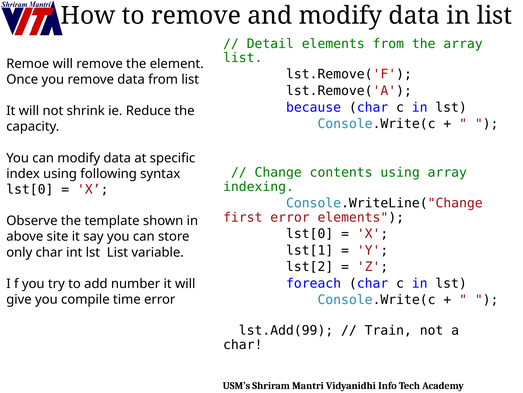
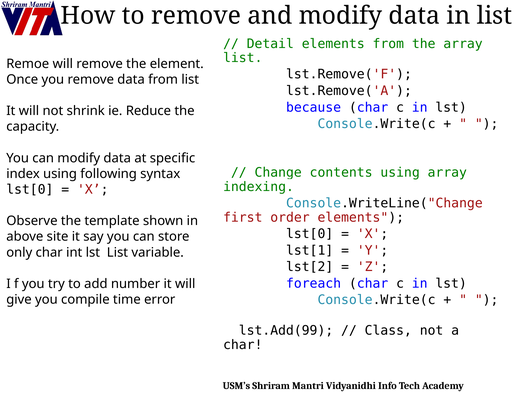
first error: error -> order (290, 217)
Train: Train -> Class (388, 330)
